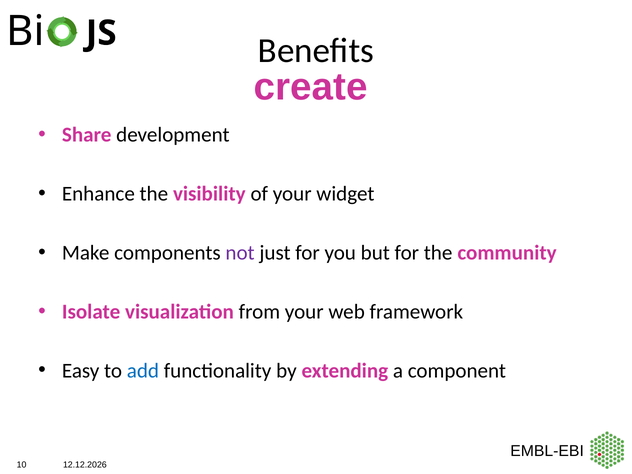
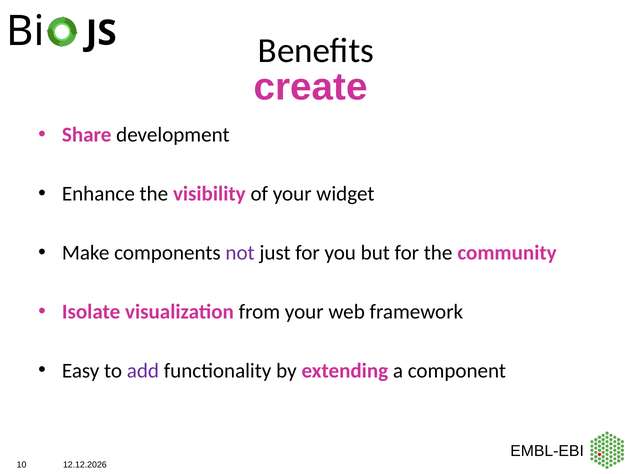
add colour: blue -> purple (143, 371)
